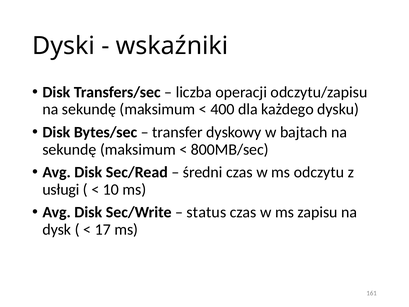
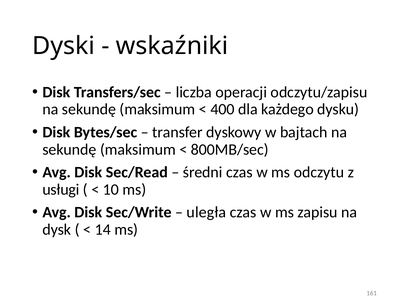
status: status -> uległa (206, 212)
17: 17 -> 14 (103, 229)
